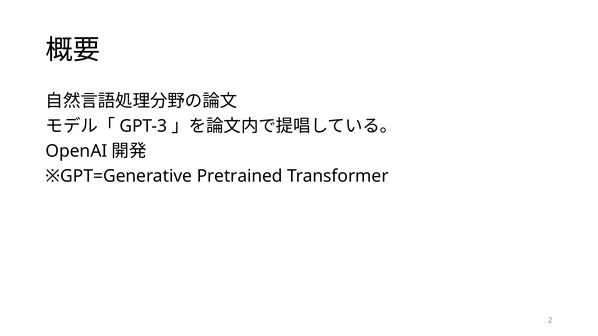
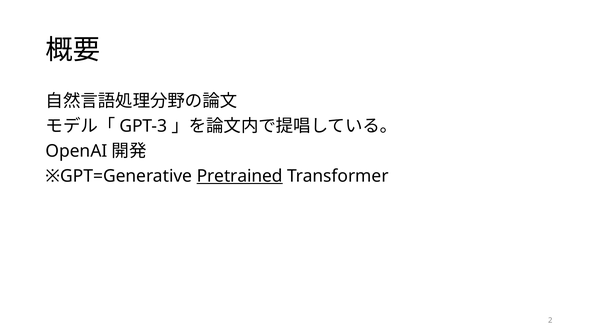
Pretrained underline: none -> present (240, 176)
